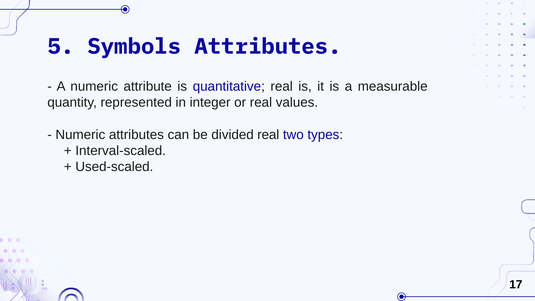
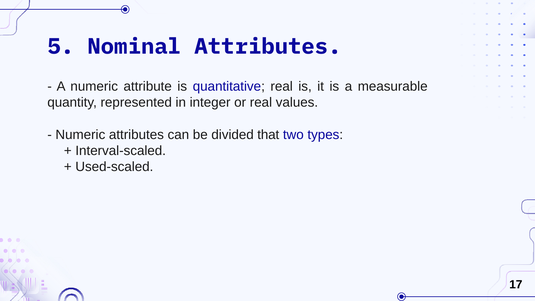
Symbols: Symbols -> Nominal (134, 46)
divided real: real -> that (268, 135)
